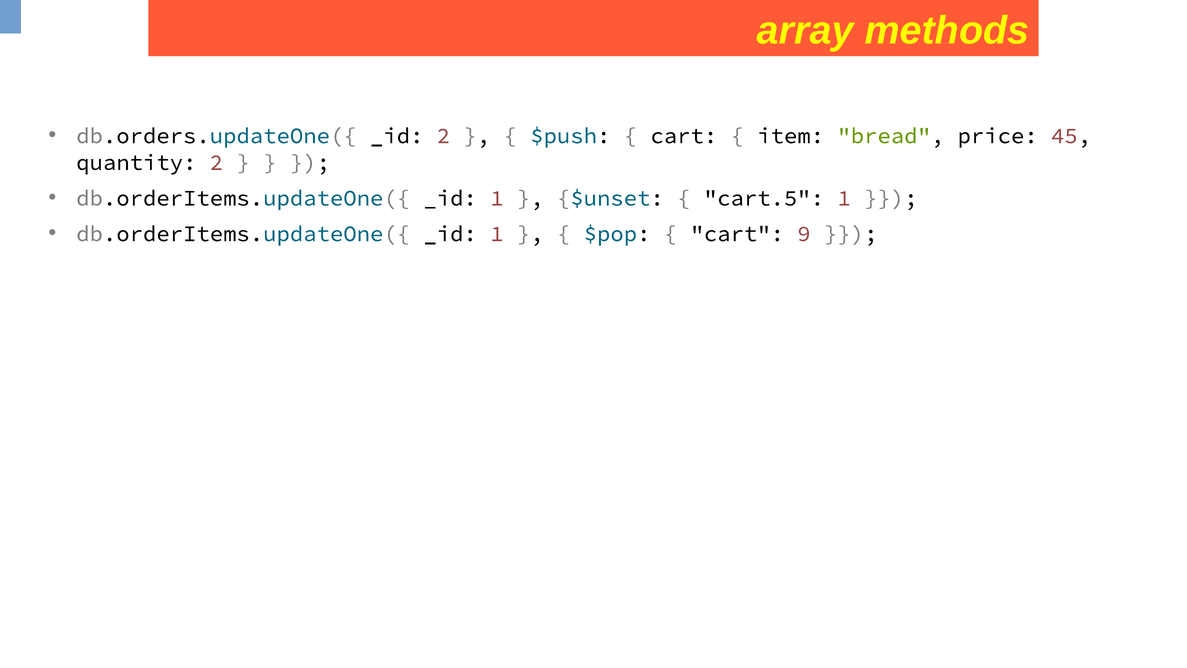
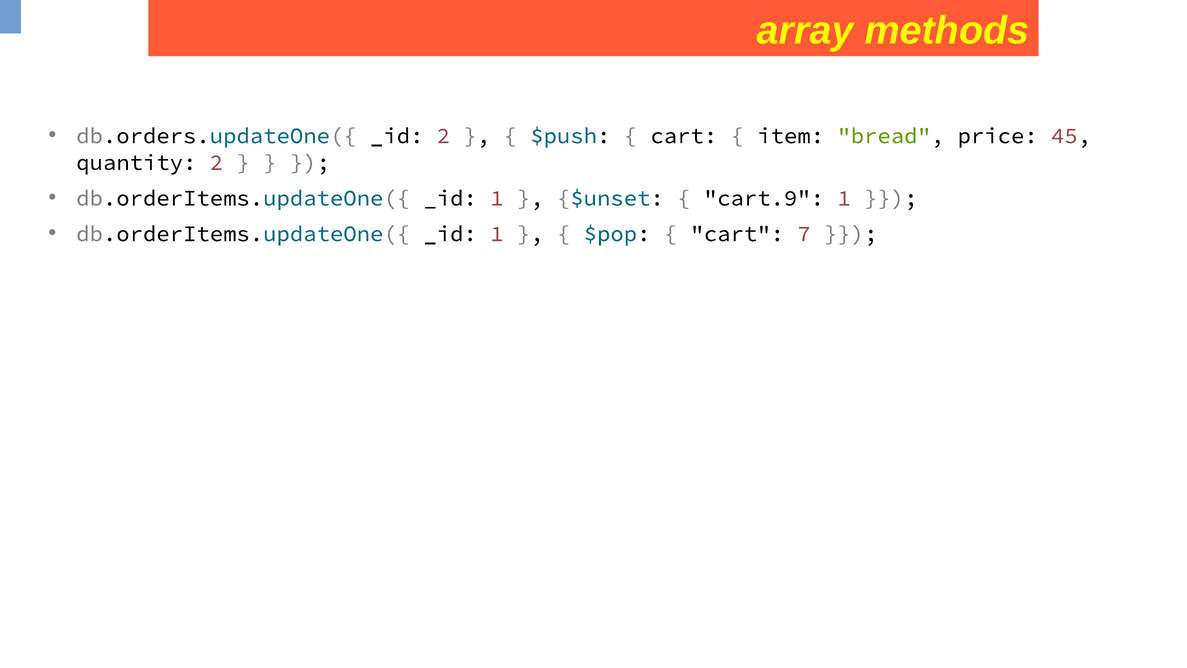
cart.5: cart.5 -> cart.9 (764, 198)
9: 9 -> 7 (804, 234)
